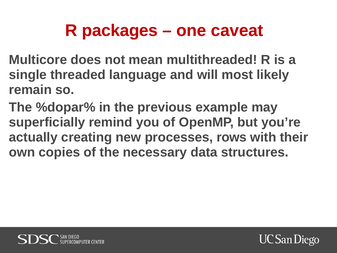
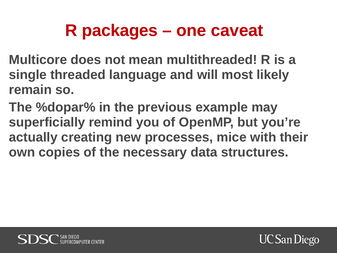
rows: rows -> mice (232, 137)
